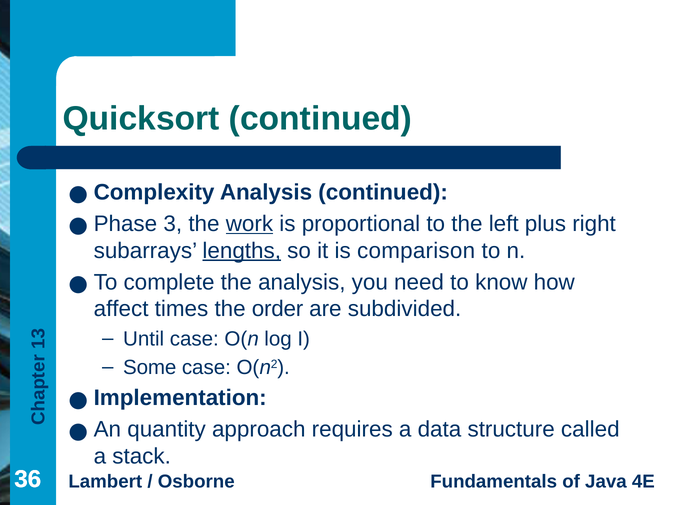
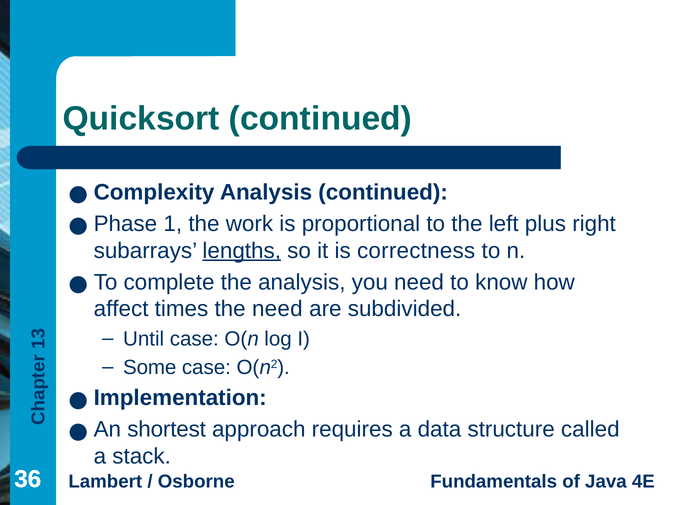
Phase 3: 3 -> 1 (173, 224)
work underline: present -> none (249, 224)
comparison: comparison -> correctness (416, 251)
the order: order -> need (277, 309)
quantity: quantity -> shortest (167, 429)
